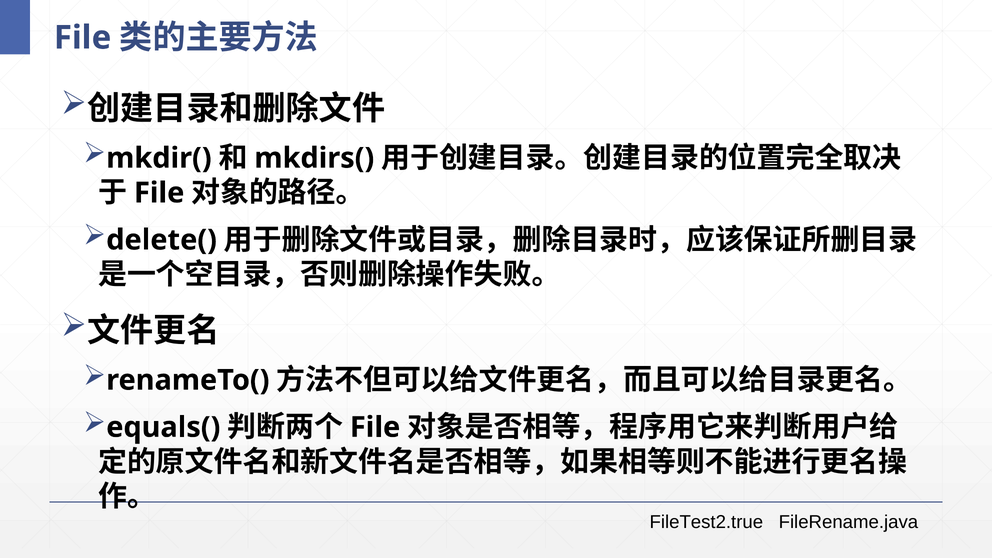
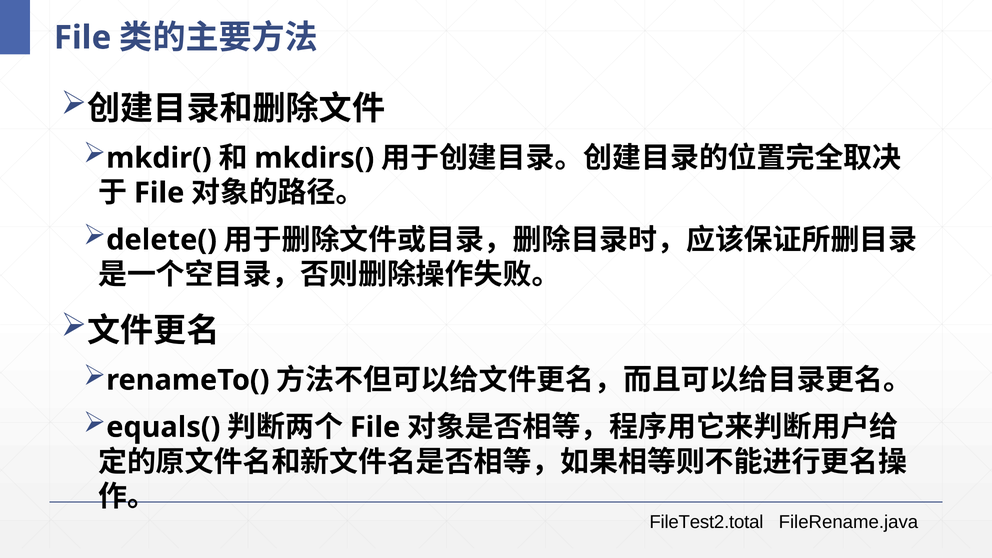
FileTest2.true: FileTest2.true -> FileTest2.total (706, 522)
